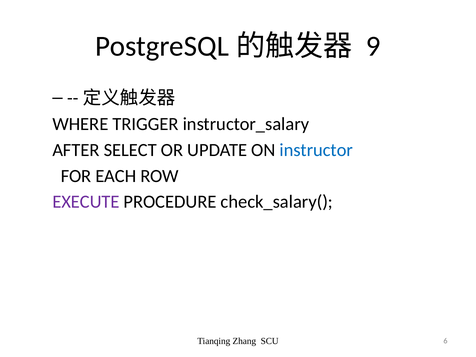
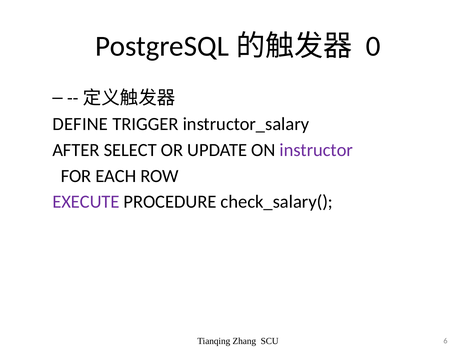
9: 9 -> 0 (373, 46)
WHERE: WHERE -> DEFINE (80, 124)
instructor colour: blue -> purple (316, 150)
